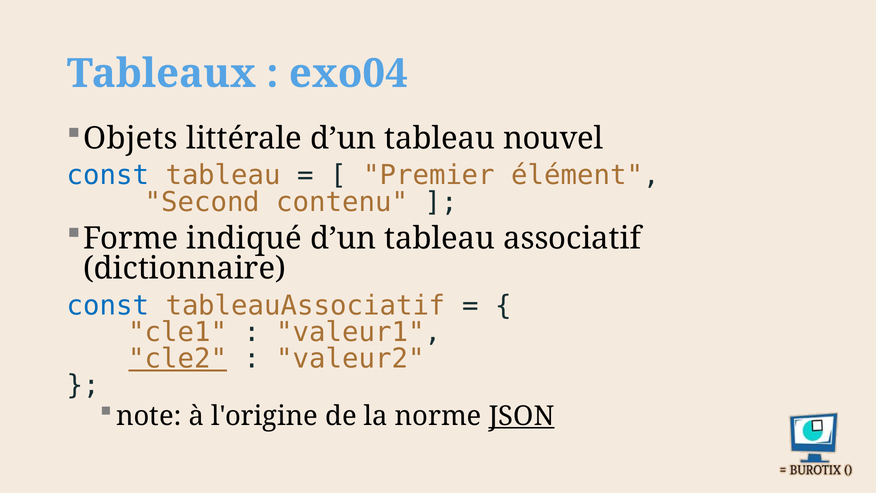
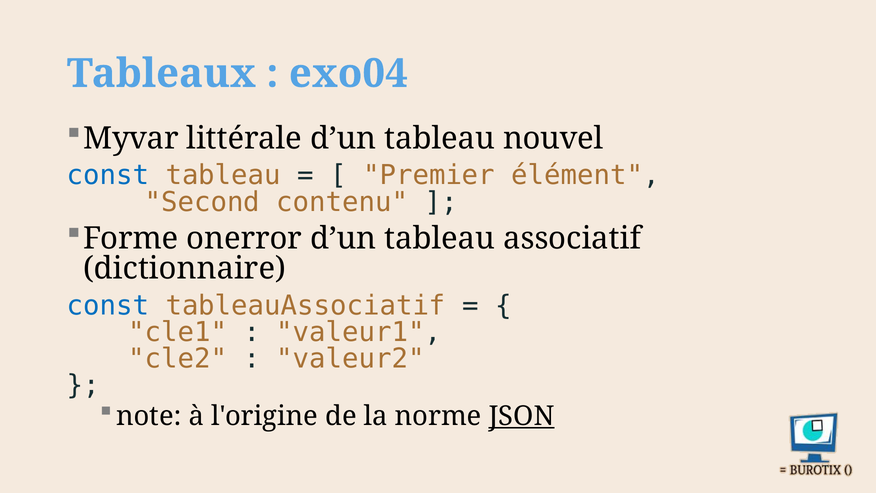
Objets: Objets -> Myvar (131, 139)
indiqué: indiqué -> onerror (244, 238)
cle2 underline: present -> none (178, 359)
